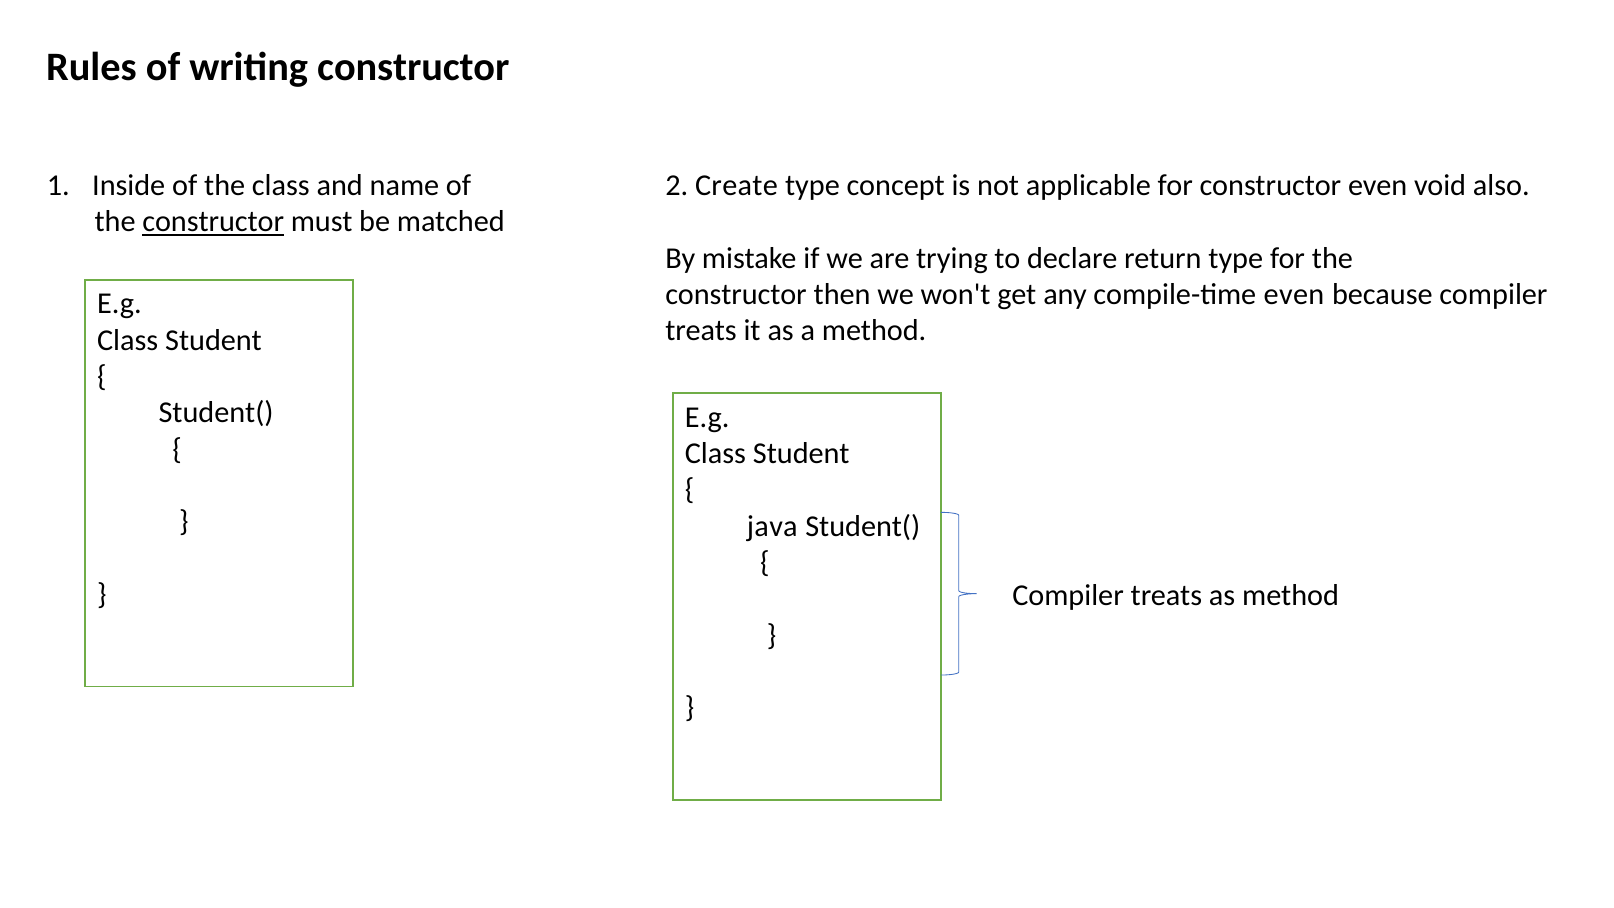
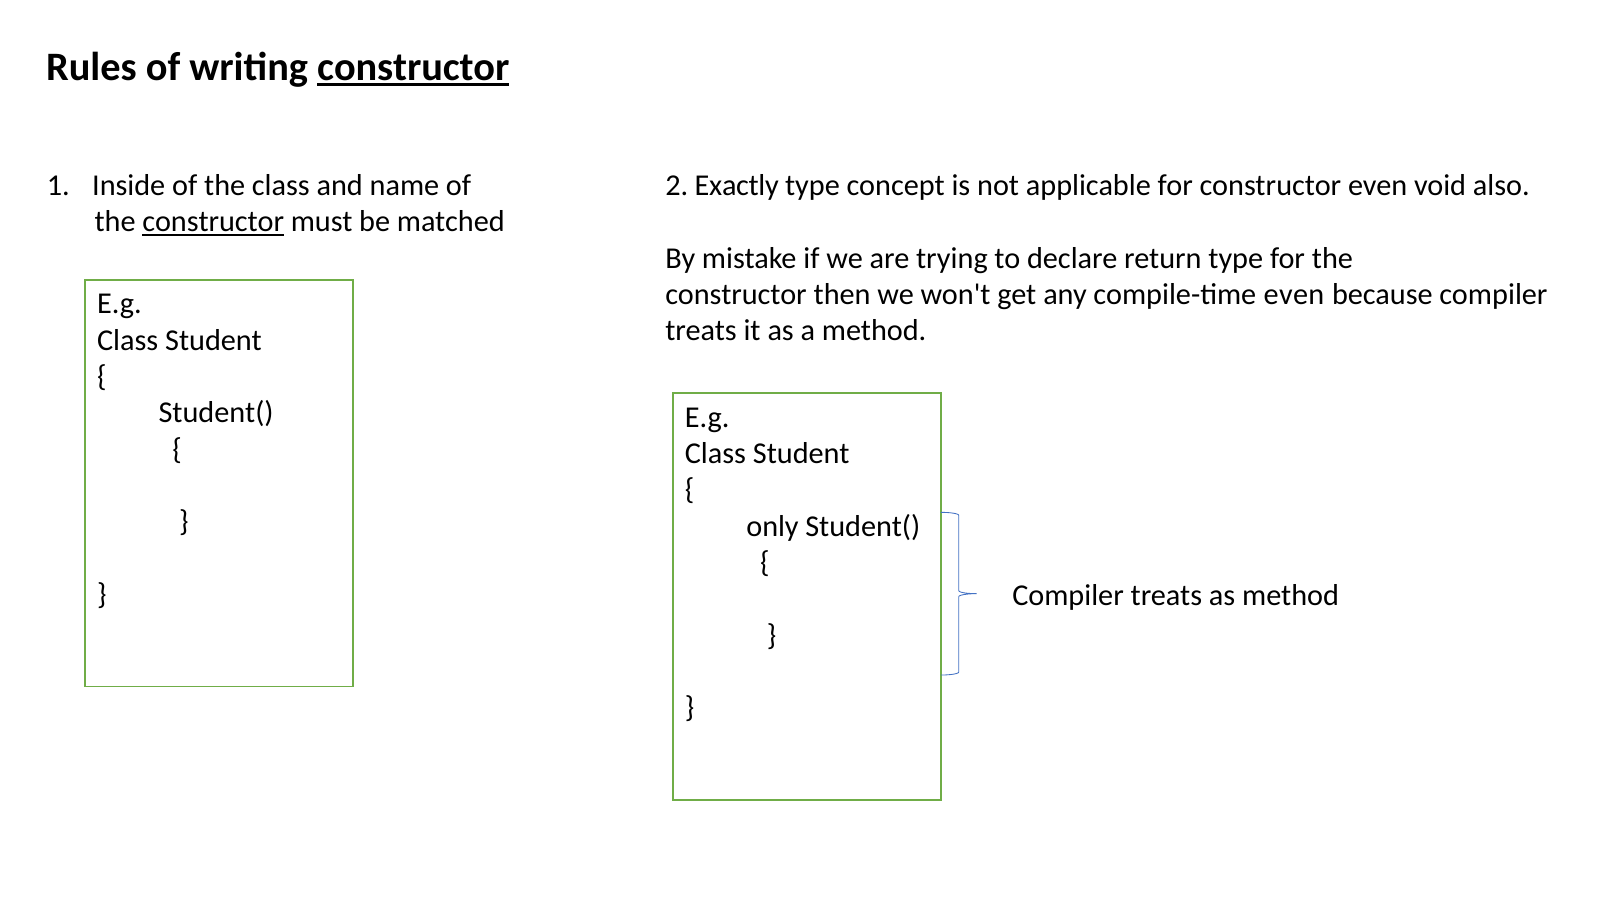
constructor underline: none -> present (413, 67)
Create: Create -> Exactly (737, 186)
java: java -> only (773, 526)
